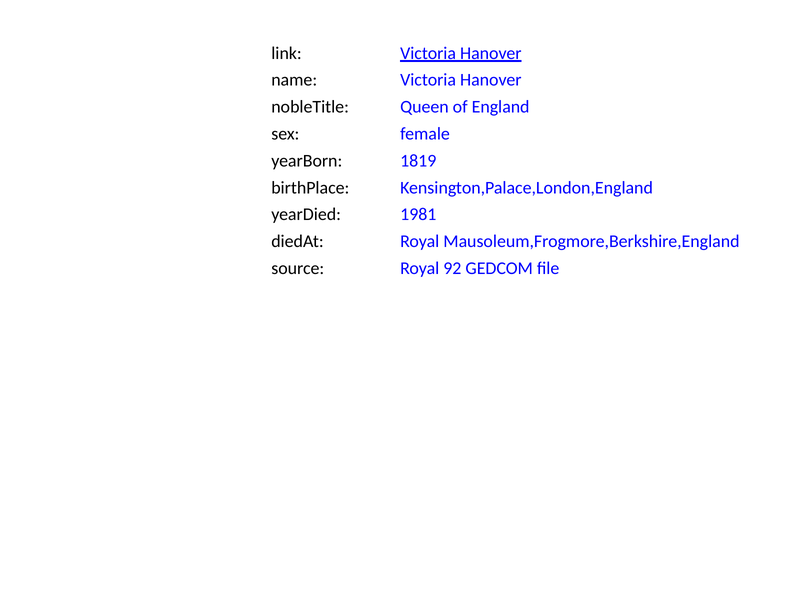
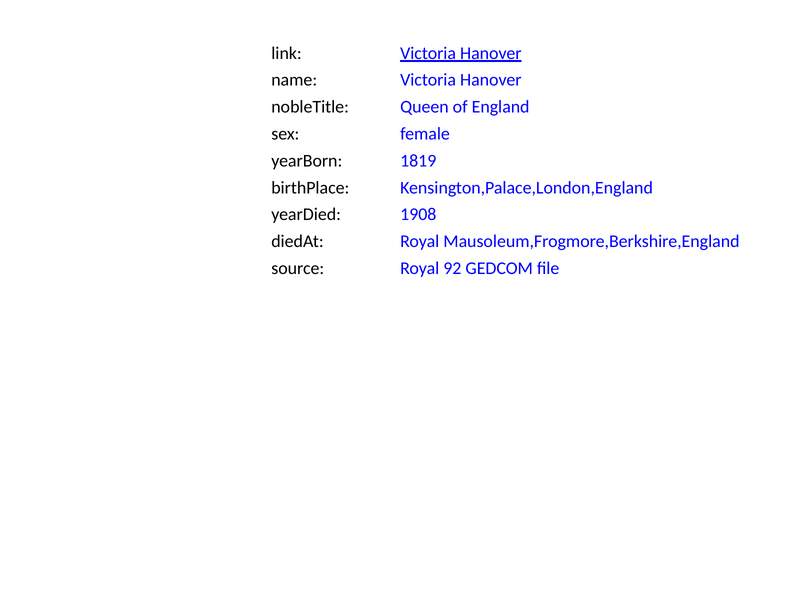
1981: 1981 -> 1908 (418, 215)
